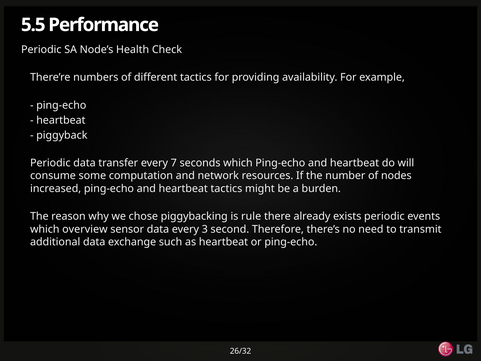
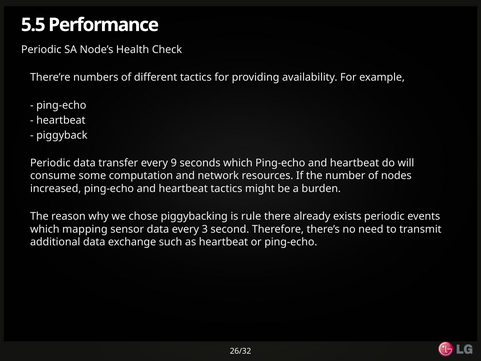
7: 7 -> 9 (174, 163)
overview: overview -> mapping (85, 229)
